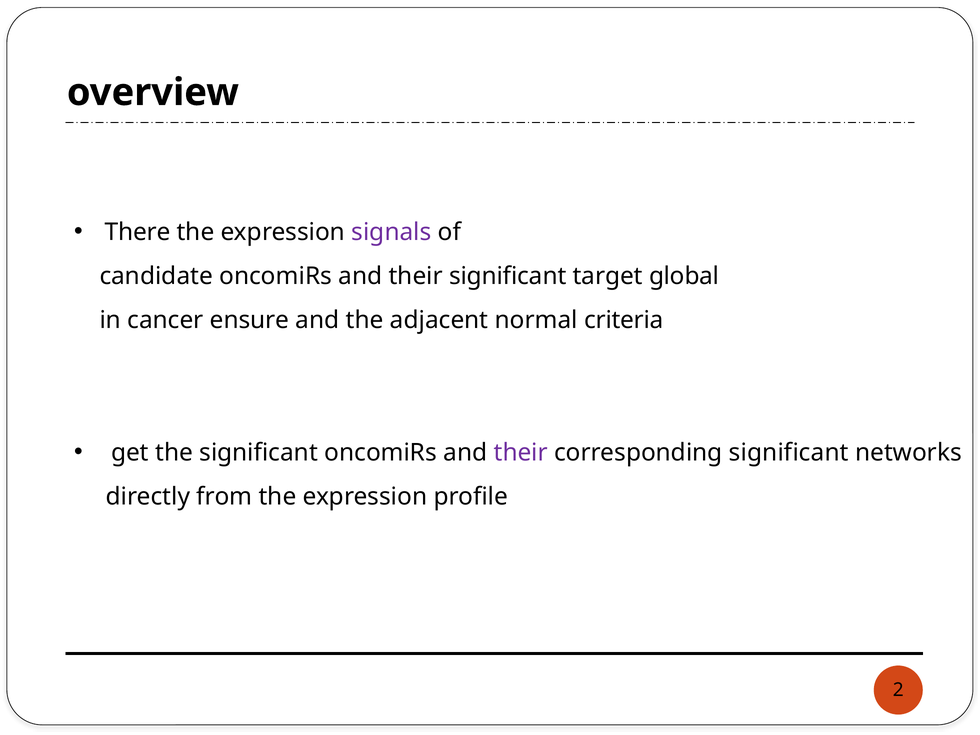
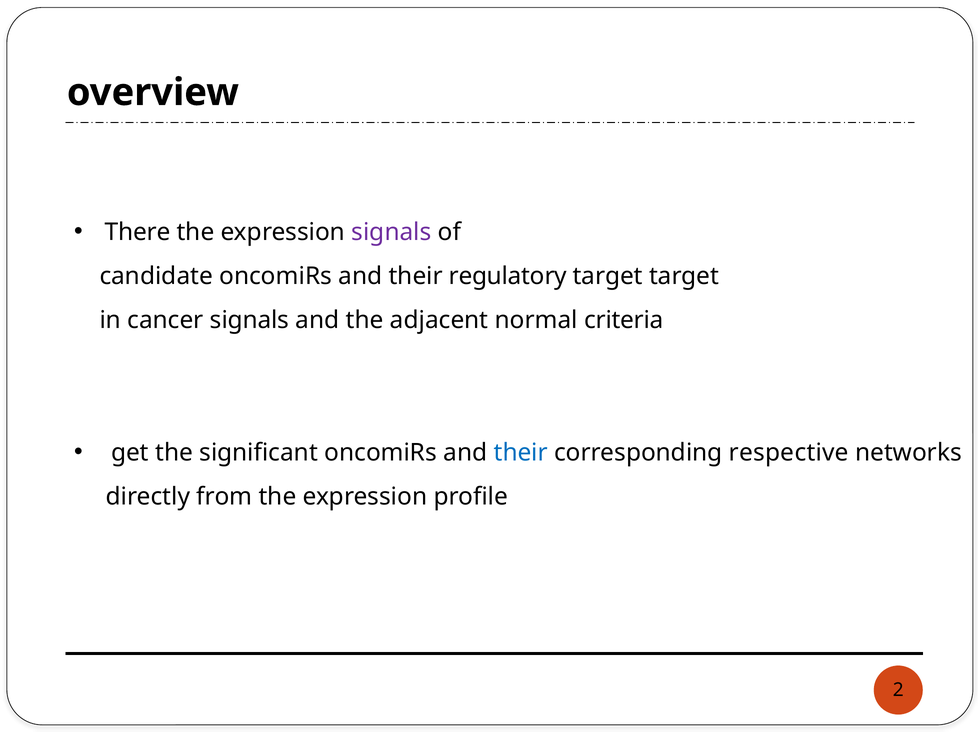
their significant: significant -> regulatory (508, 276)
target global: global -> target (684, 276)
cancer ensure: ensure -> signals (250, 320)
their colour: purple -> blue (521, 452)
corresponding significant: significant -> respective (789, 452)
